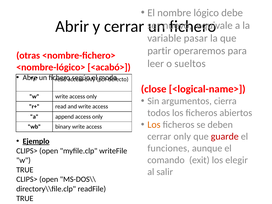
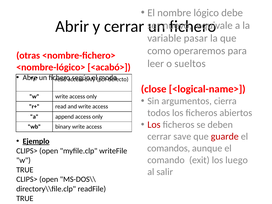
partir: partir -> como (159, 51)
Los colour: orange -> red (154, 125)
cerrar only: only -> save (182, 136)
funciones: funciones -> comandos (169, 148)
elegir: elegir -> luego (237, 160)
